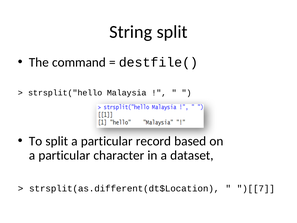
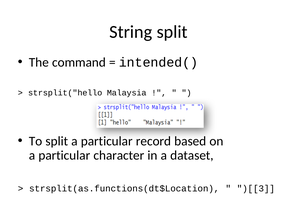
destfile(: destfile( -> intended( (158, 62)
strsplit(as.different(dt$Location: strsplit(as.different(dt$Location -> strsplit(as.functions(dt$Location (124, 188)
)[[7: )[[7 -> )[[3 (256, 188)
